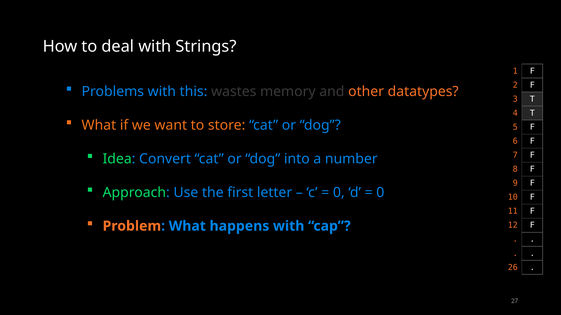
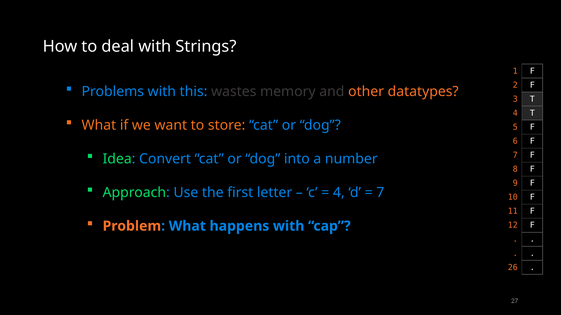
0: 0 -> 4 (339, 193)
0: 0 -> 7 (380, 193)
